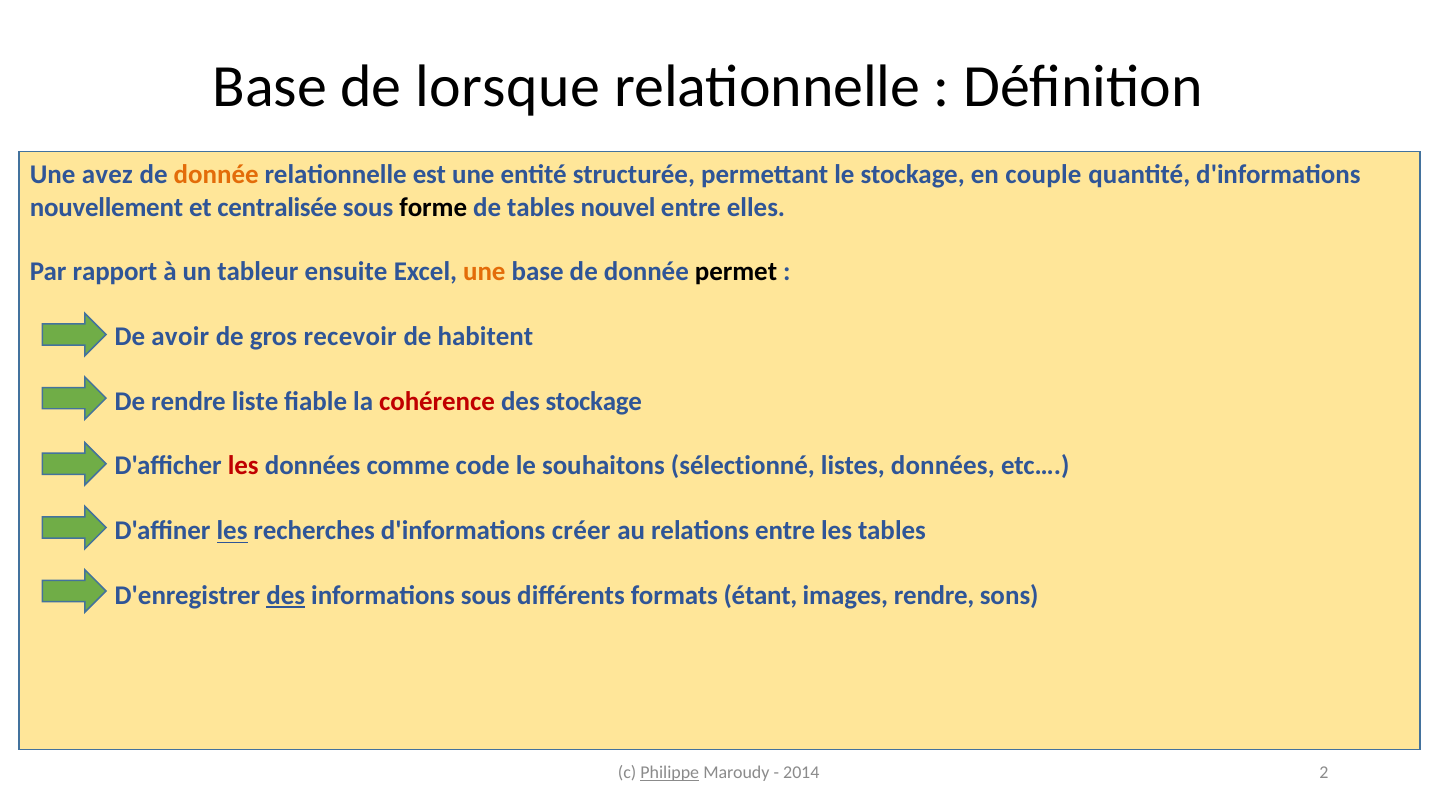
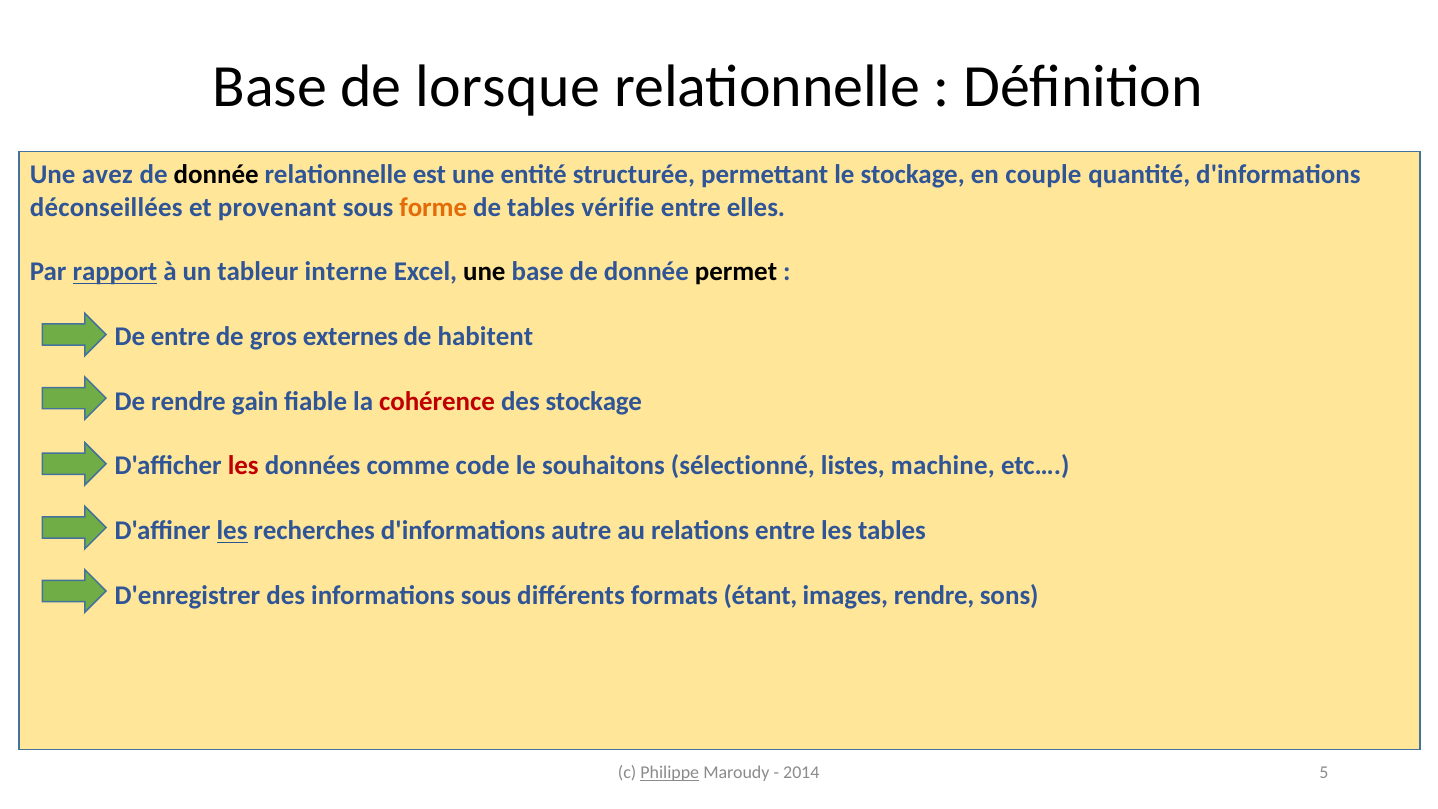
donnée colour: orange -> black (216, 175)
nouvellement: nouvellement -> déconseillées (106, 207)
centralisée: centralisée -> provenant (277, 207)
forme colour: black -> orange (433, 207)
nouvel: nouvel -> vérifie (618, 207)
rapport underline: none -> present (115, 272)
ensuite: ensuite -> interne (346, 272)
une colour: orange -> black (484, 272)
De avoir: avoir -> entre (181, 337)
recevoir: recevoir -> externes (350, 337)
liste: liste -> gain (255, 401)
listes données: données -> machine (943, 466)
créer: créer -> autre (581, 531)
des underline: present -> none (286, 595)
2: 2 -> 5 (1324, 772)
